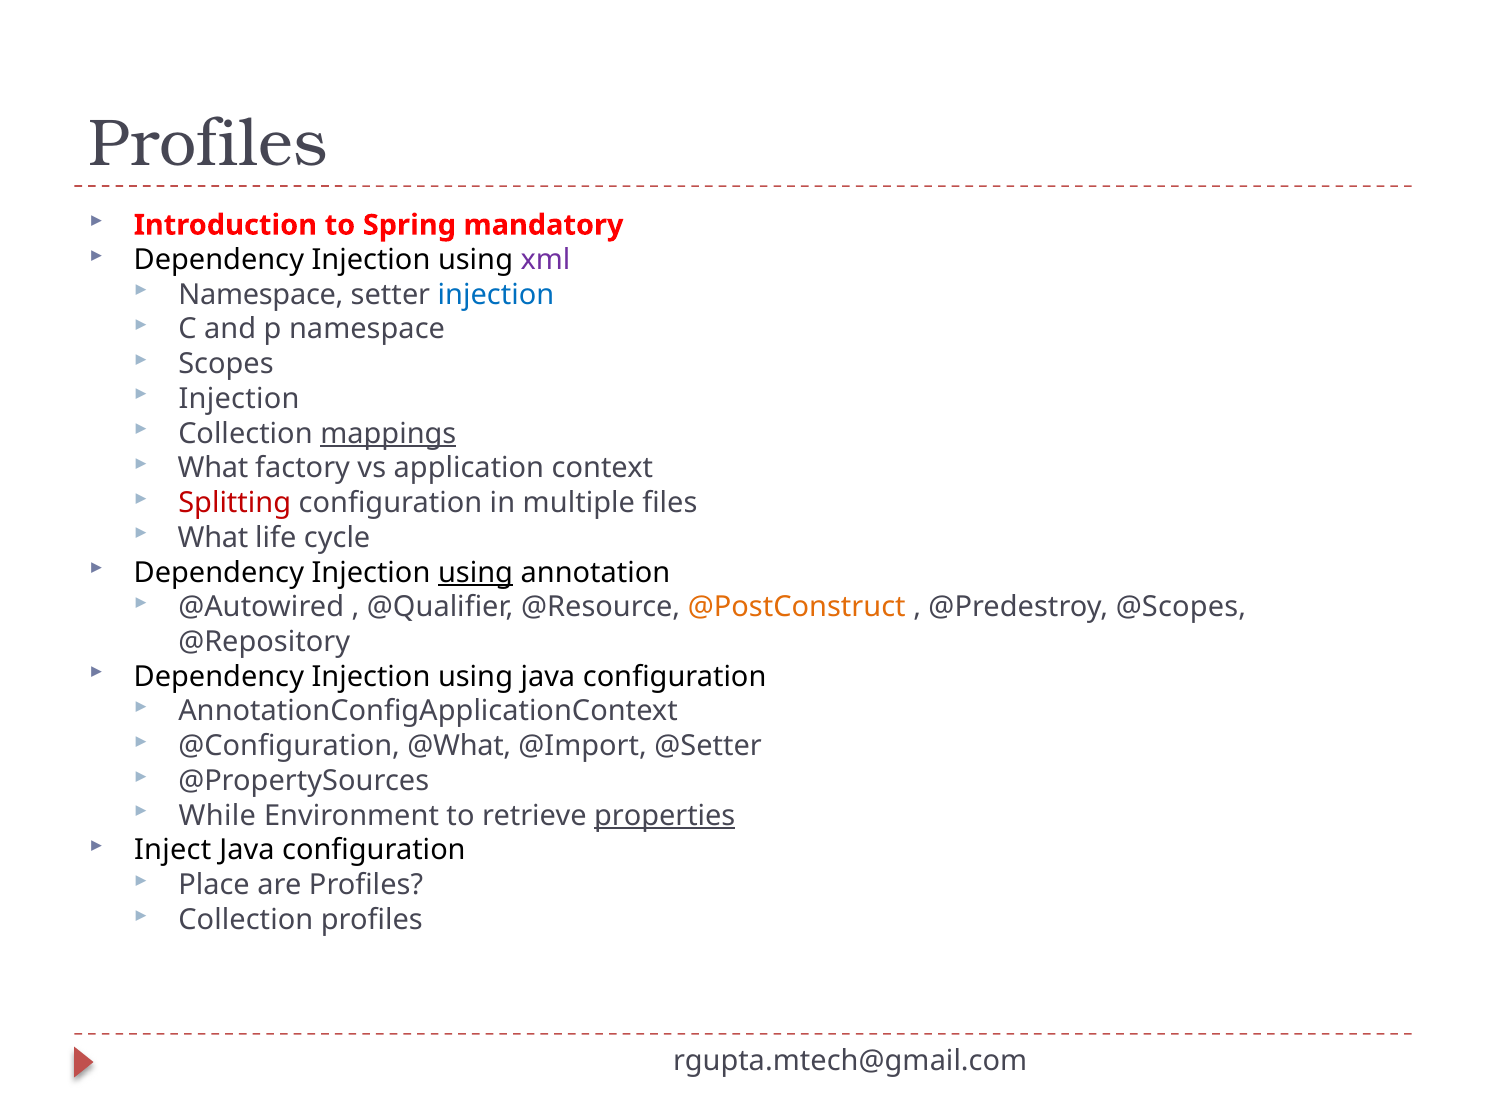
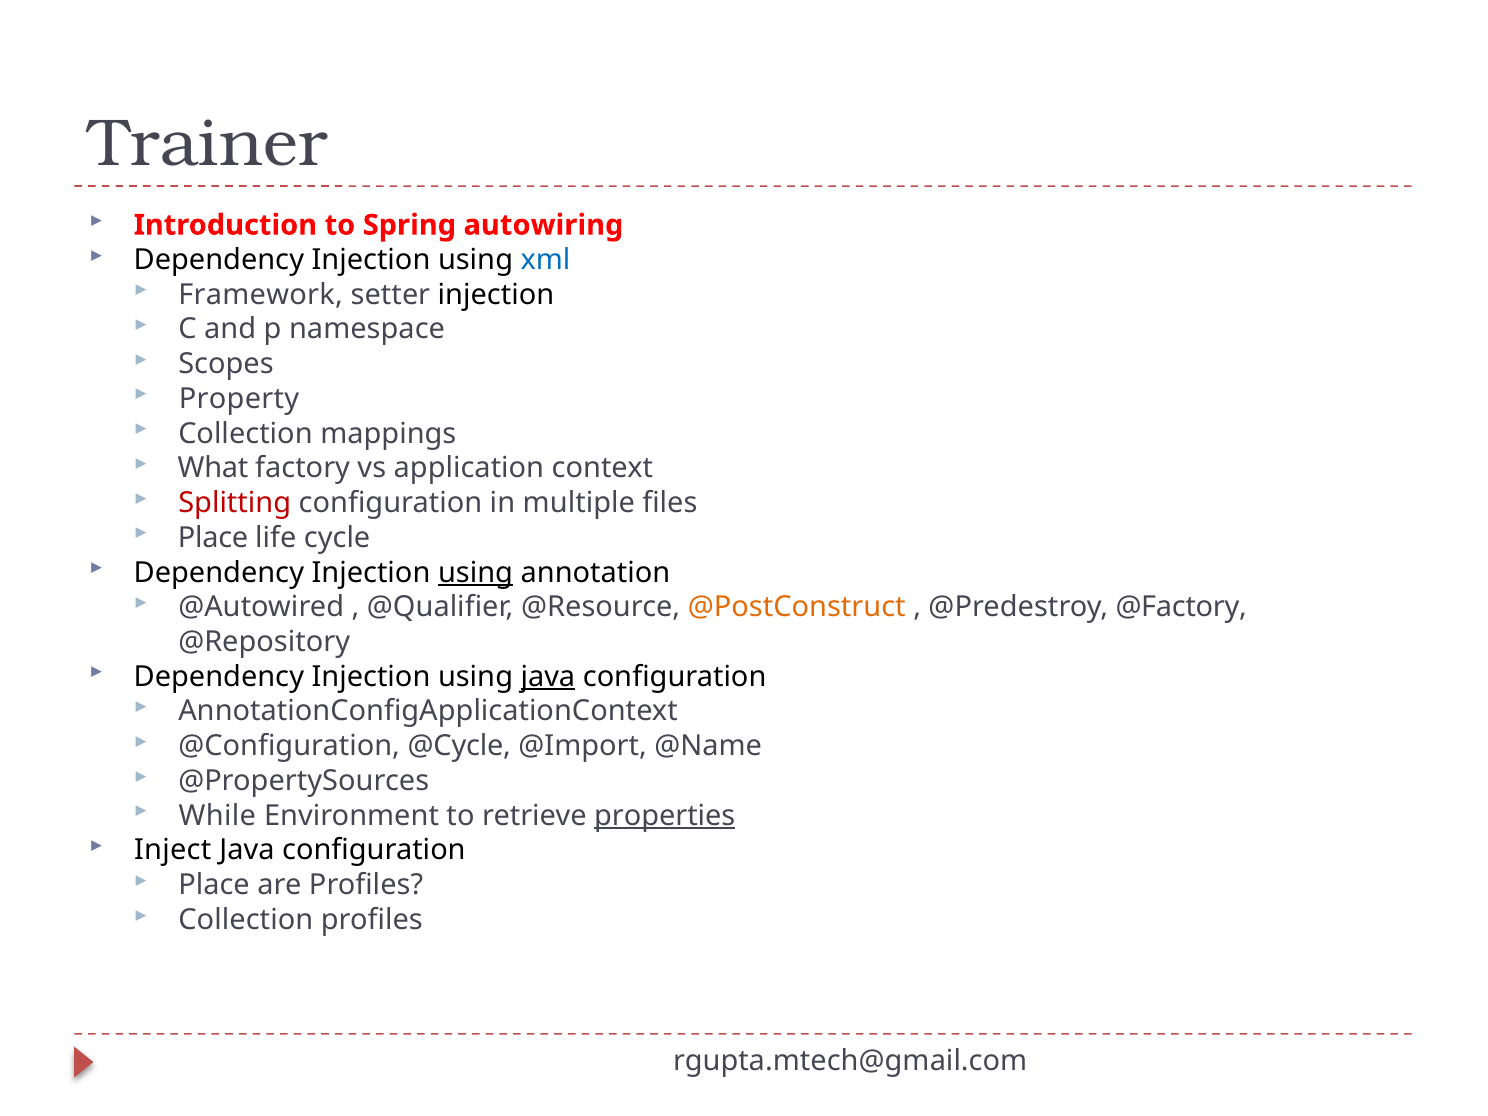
Profiles: Profiles -> Trainer (208, 143)
mandatory: mandatory -> autowiring (543, 225)
xml colour: purple -> blue (545, 260)
Namespace: Namespace -> Framework (261, 295)
injection colour: blue -> black (496, 295)
Injection: Injection -> Property (239, 399)
mappings underline: present -> none (388, 434)
What: What -> Place (213, 538)
@Scopes: @Scopes -> @Factory (1181, 607)
java underline: none -> present (548, 677)
@What: @What -> @Cycle (459, 746)
@Setter: @Setter -> @Name (708, 746)
